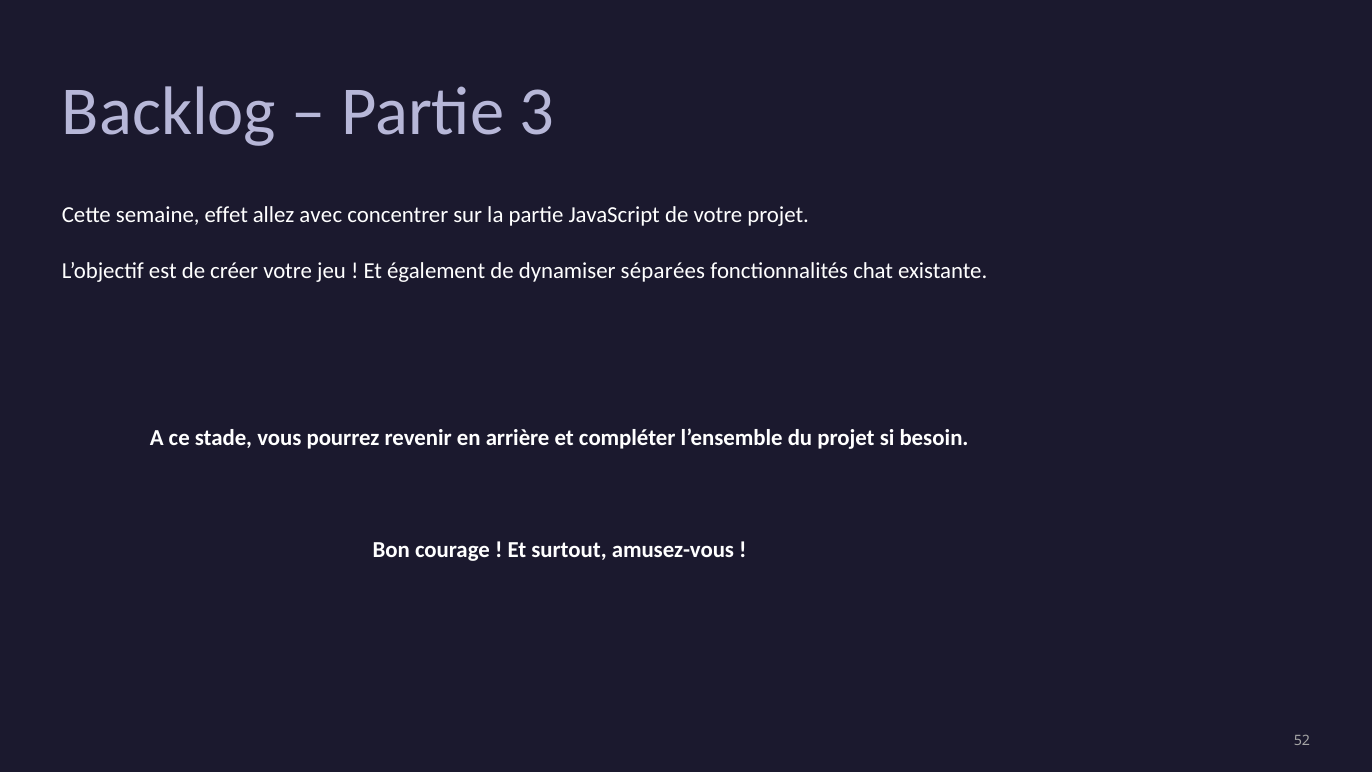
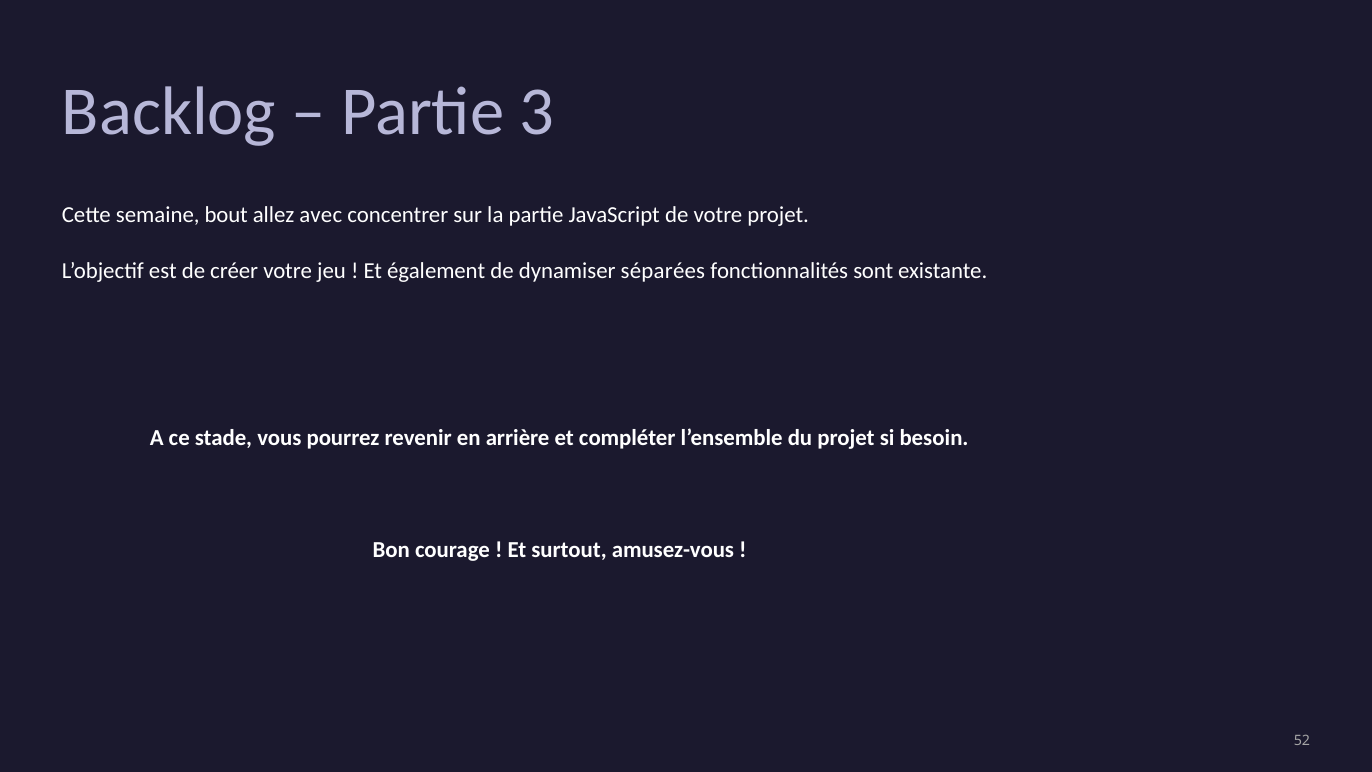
effet: effet -> bout (226, 215)
chat: chat -> sont (873, 271)
